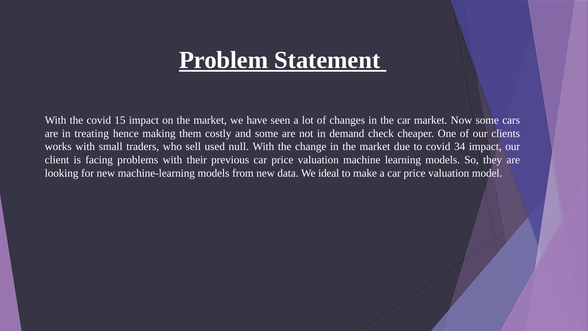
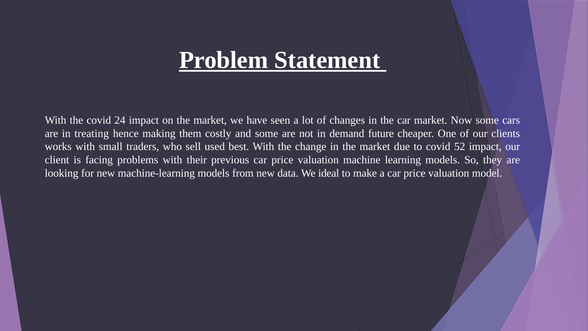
15: 15 -> 24 (120, 120)
check: check -> future (381, 133)
null: null -> best (239, 147)
34: 34 -> 52 (460, 147)
